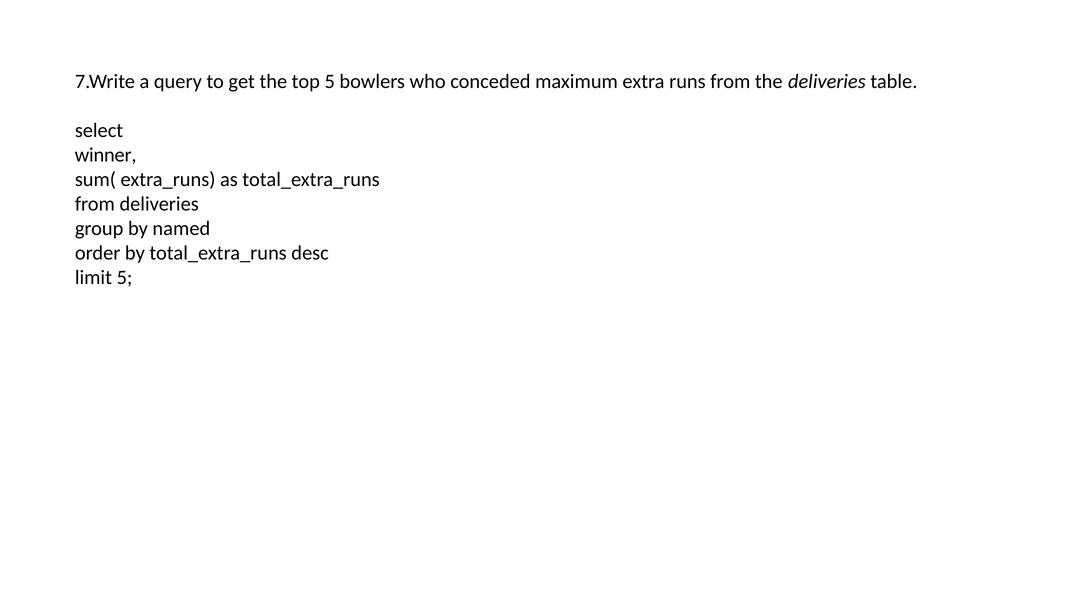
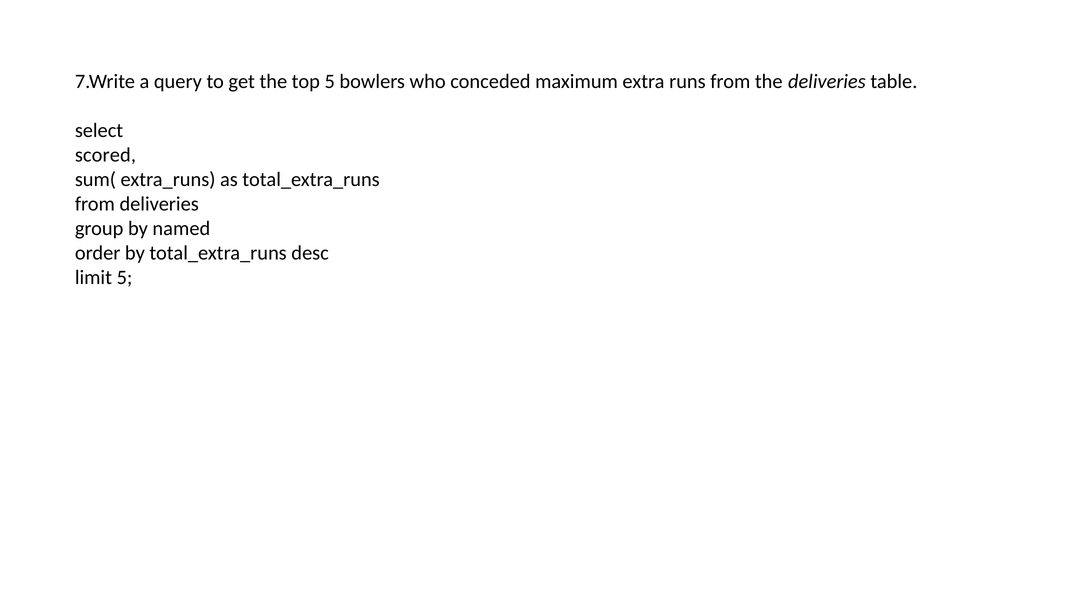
winner: winner -> scored (105, 155)
